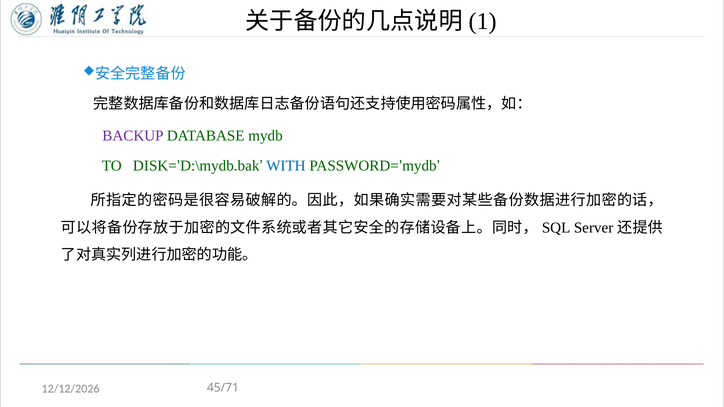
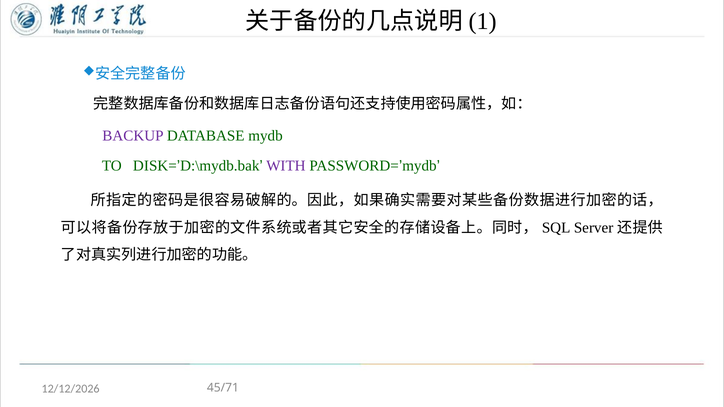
WITH colour: blue -> purple (286, 166)
